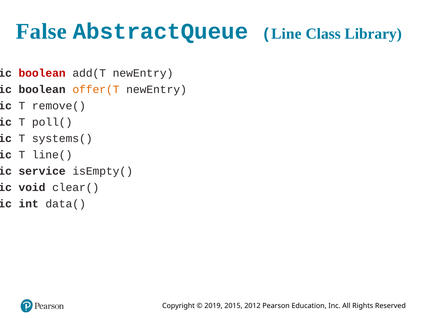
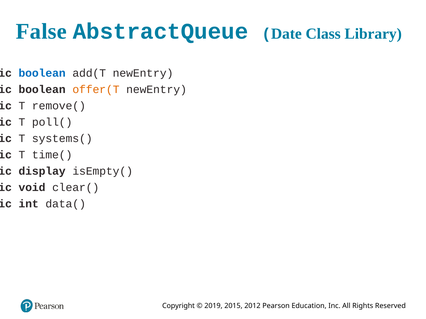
Line: Line -> Date (286, 34)
boolean colour: red -> blue (42, 73)
line(: line( -> time( (52, 155)
service: service -> display (42, 171)
